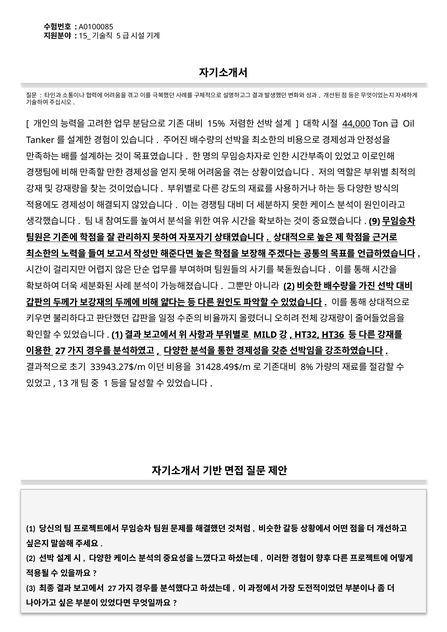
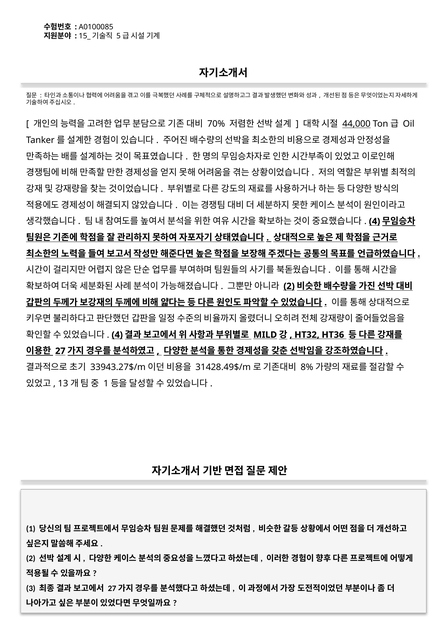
15%: 15% -> 70% (216, 124)
9: 9 -> 4 (375, 221)
1: 1 -> 4 (117, 335)
HT36 underline: present -> none (333, 335)
